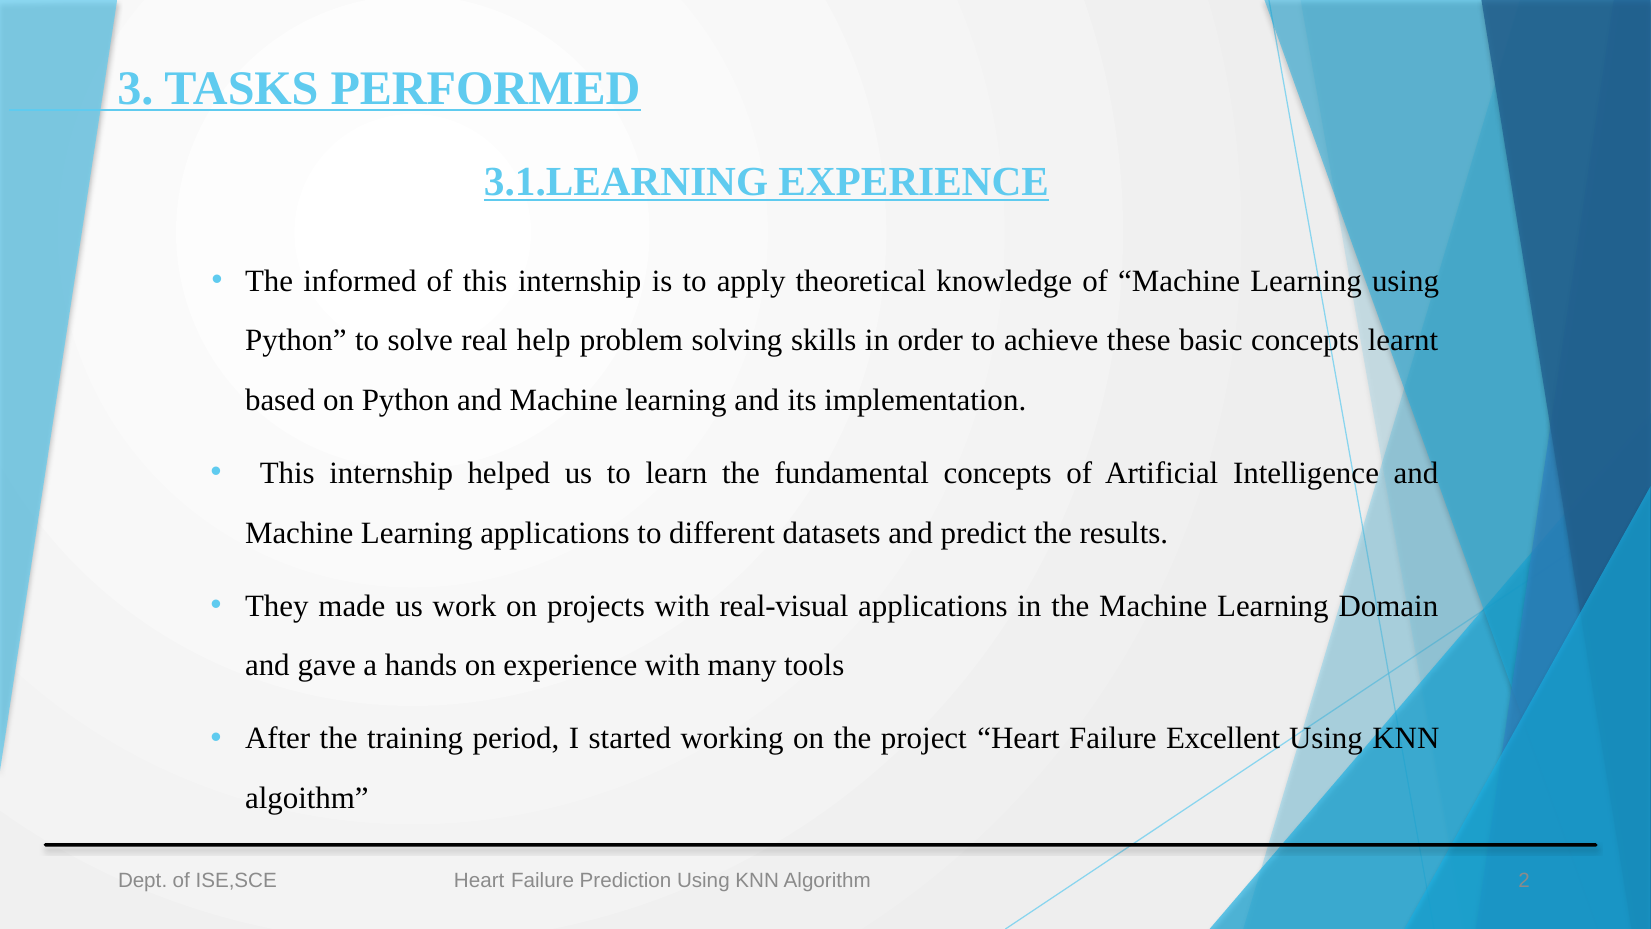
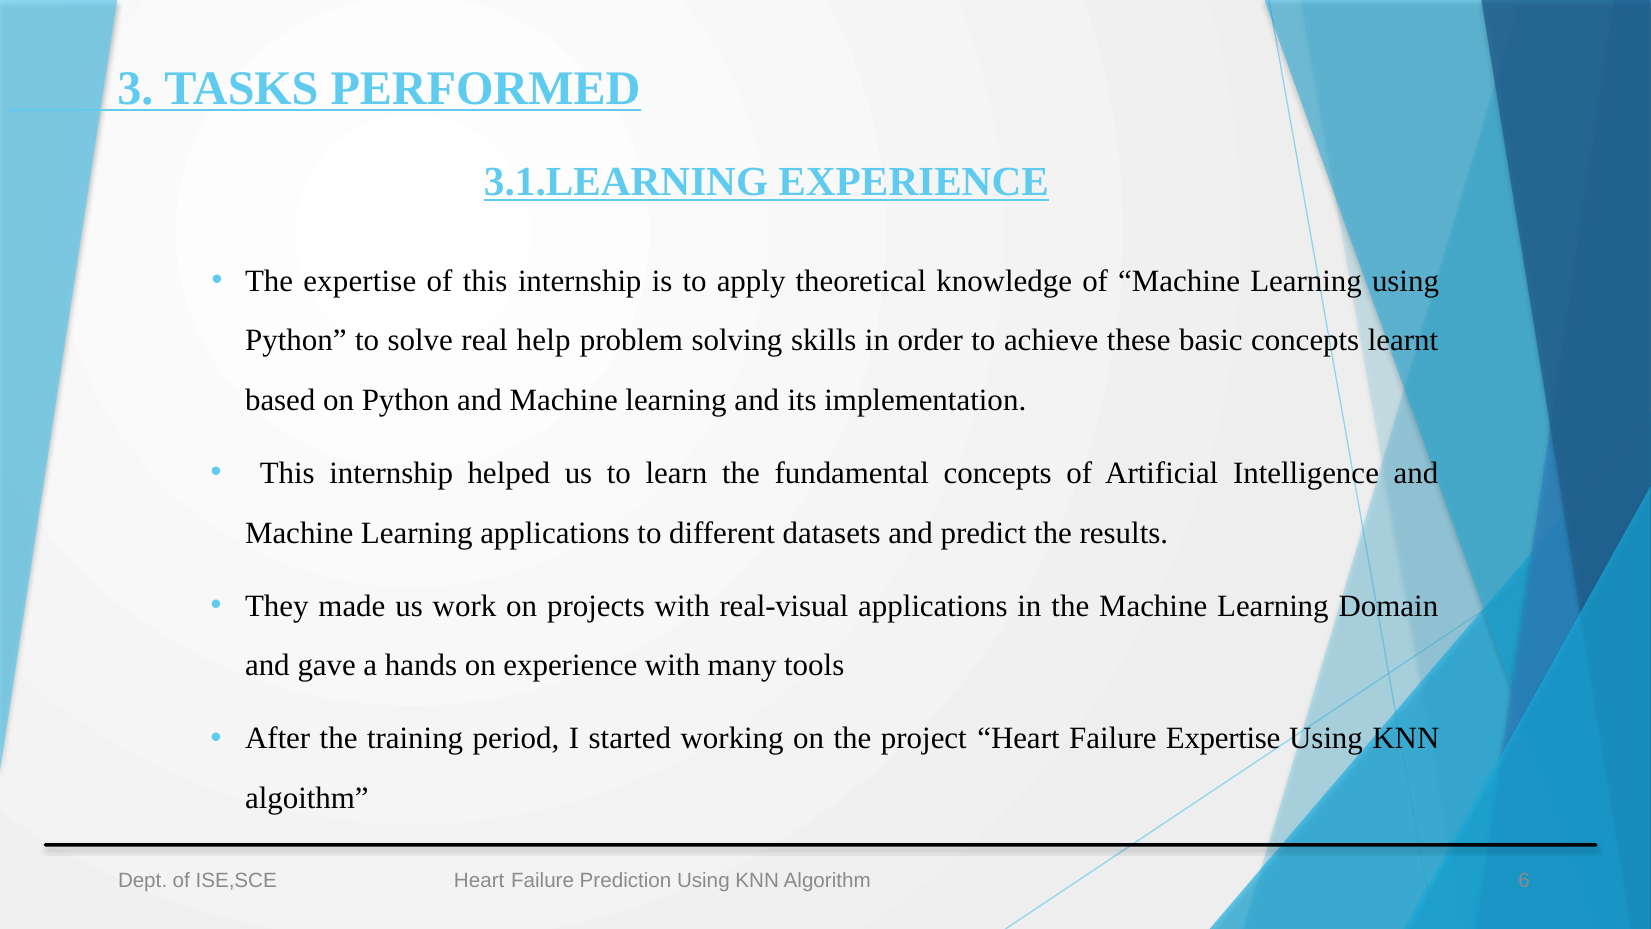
The informed: informed -> expertise (360, 281)
Failure Excellent: Excellent -> Expertise (1223, 738)
2: 2 -> 6 (1524, 881)
